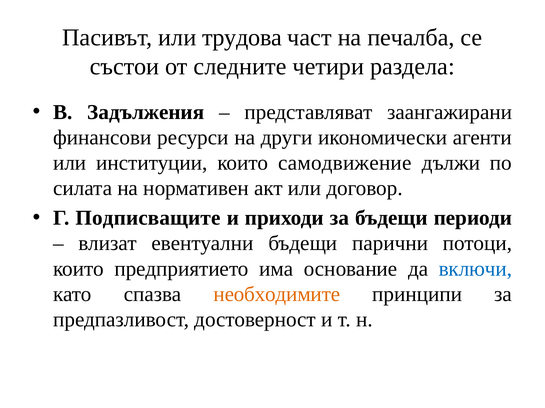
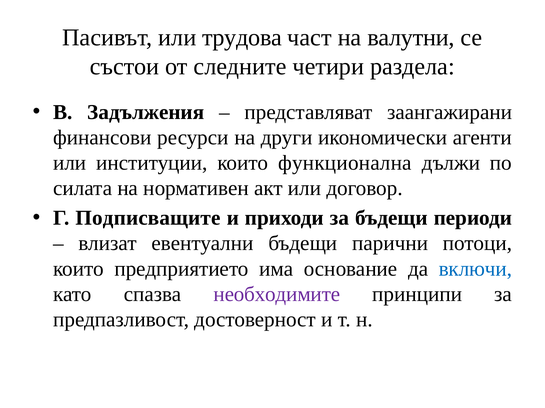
печалба: печалба -> валутни (411, 38)
самодвижение: самодвижение -> функционална (345, 163)
необходимите colour: orange -> purple (277, 295)
